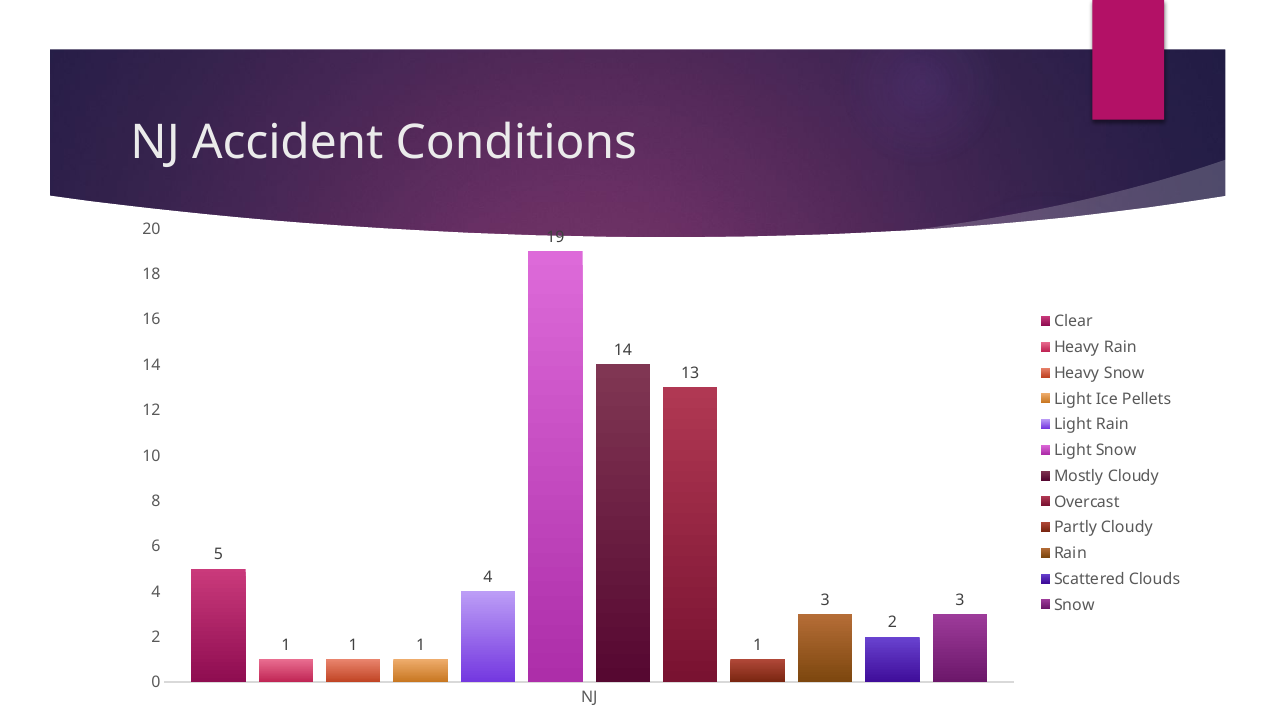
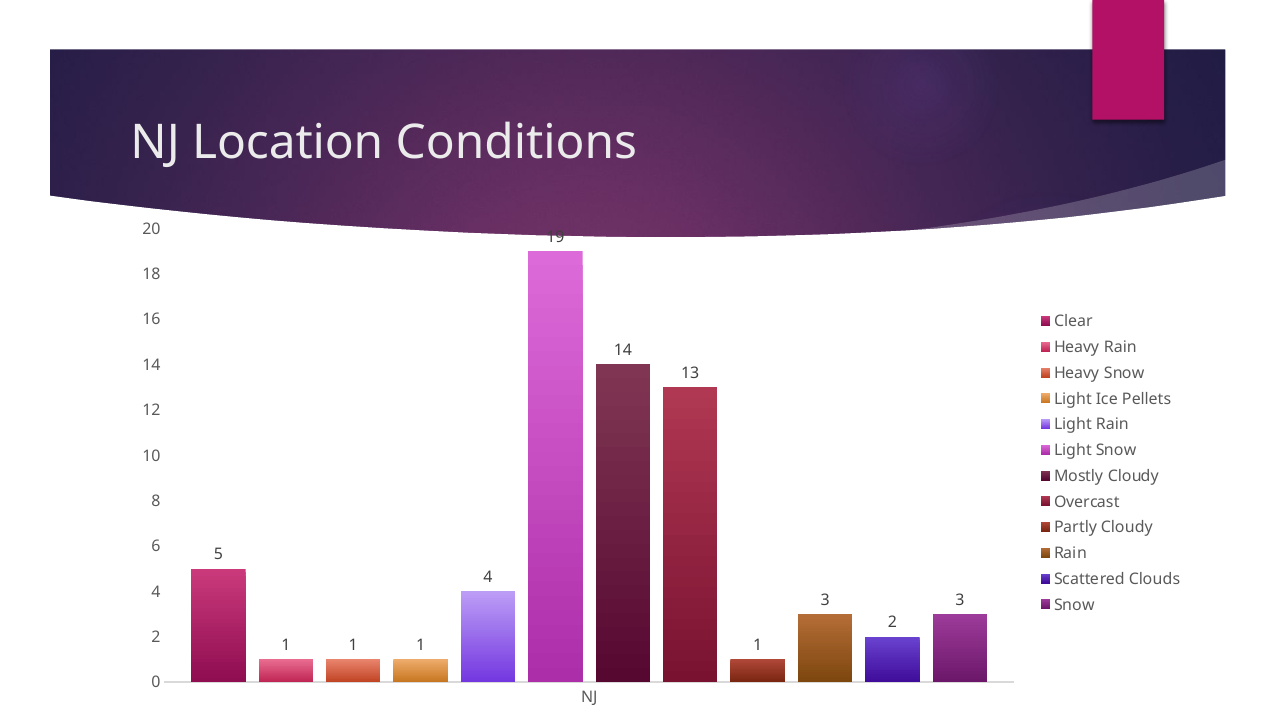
Accident: Accident -> Location (288, 142)
